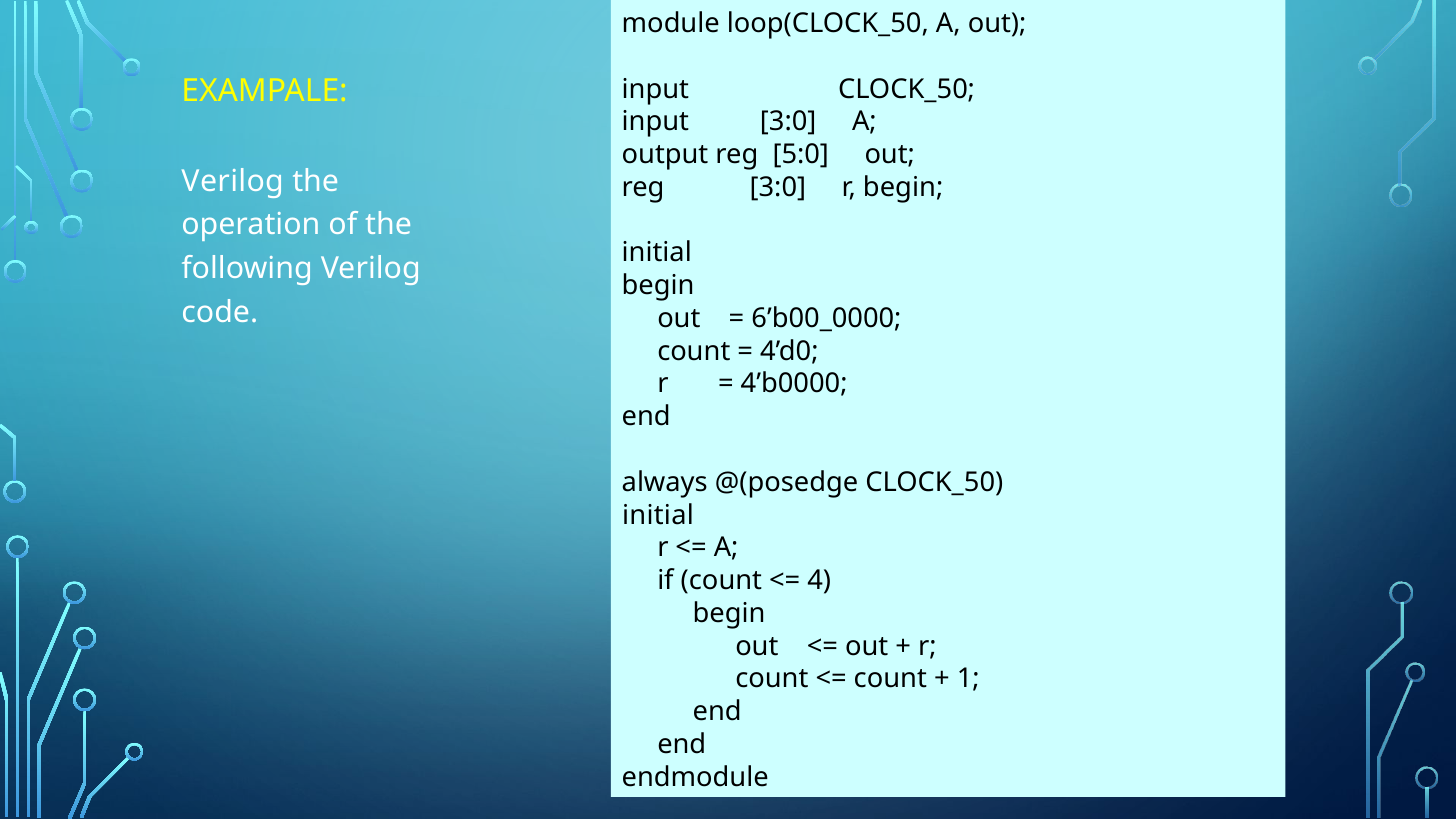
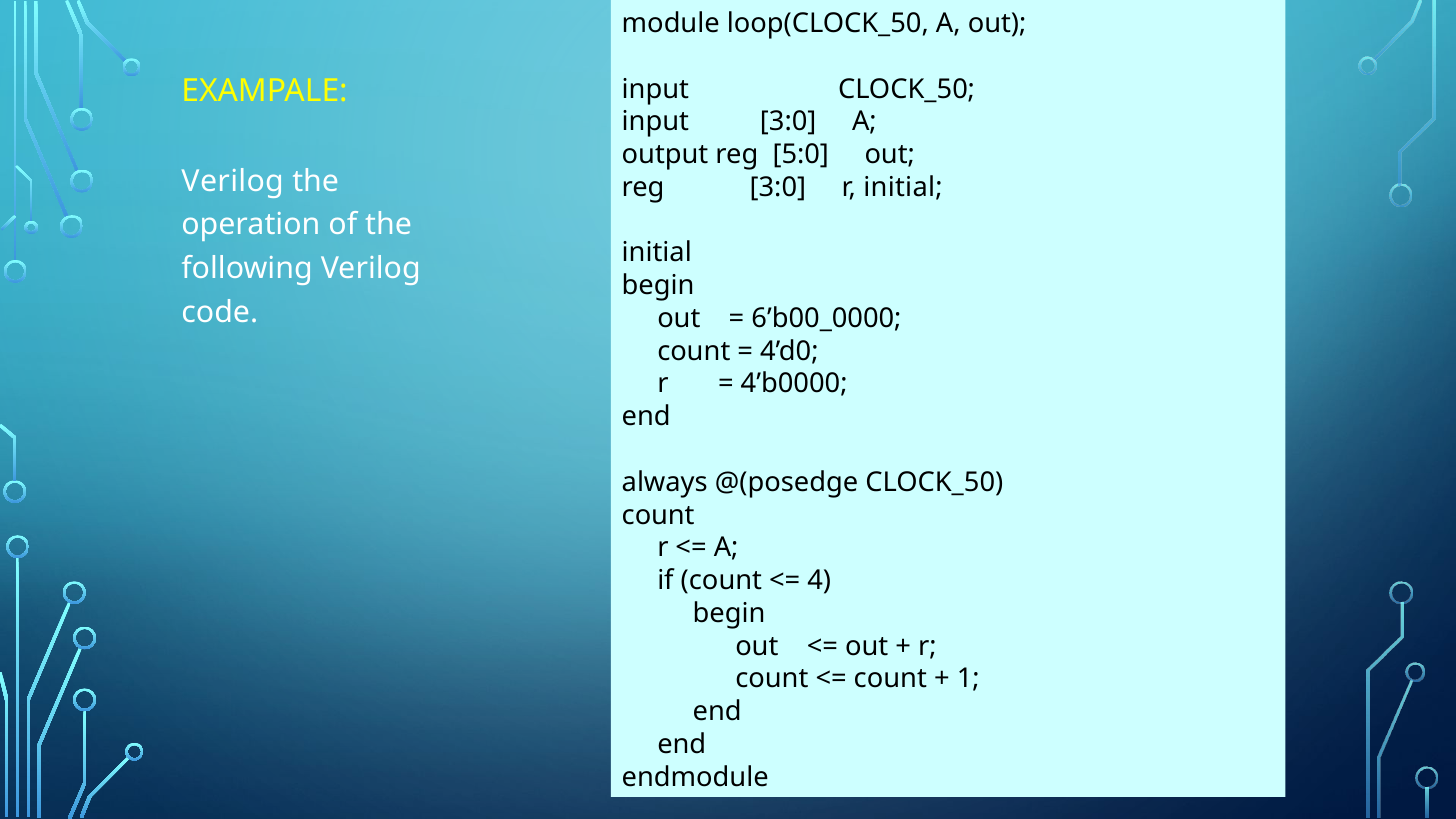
r begin: begin -> initial (903, 187)
initial: initial -> count (658, 515)
